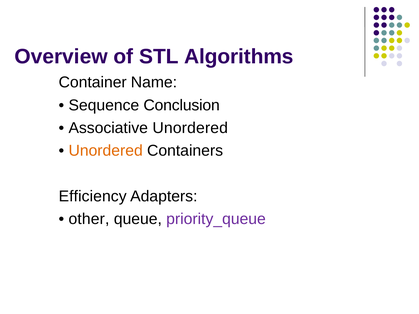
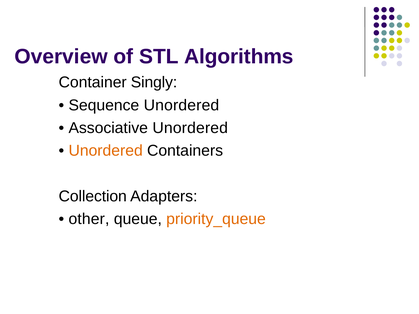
Name: Name -> Singly (154, 82)
Sequence Conclusion: Conclusion -> Unordered (181, 105)
Efficiency: Efficiency -> Collection (93, 196)
priority_queue colour: purple -> orange (216, 219)
